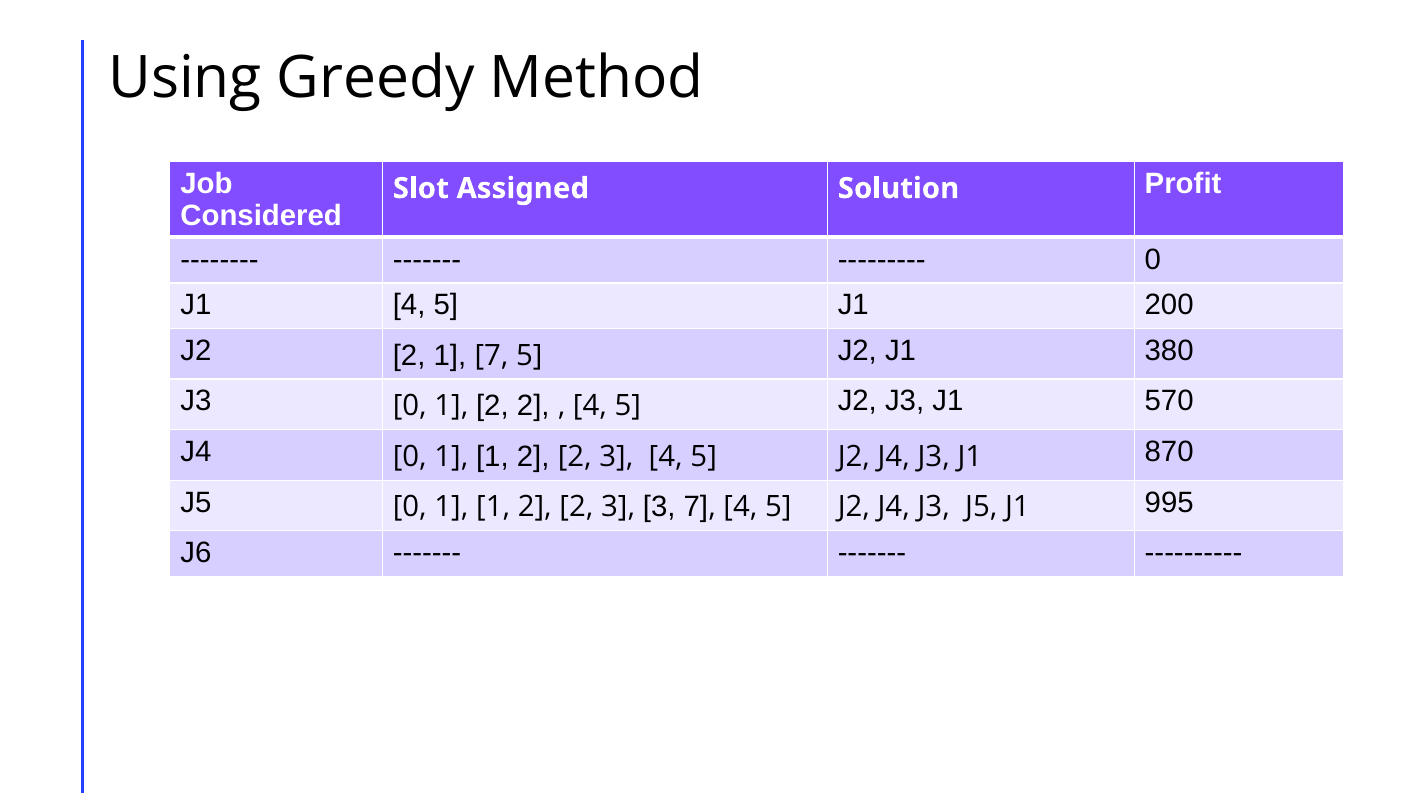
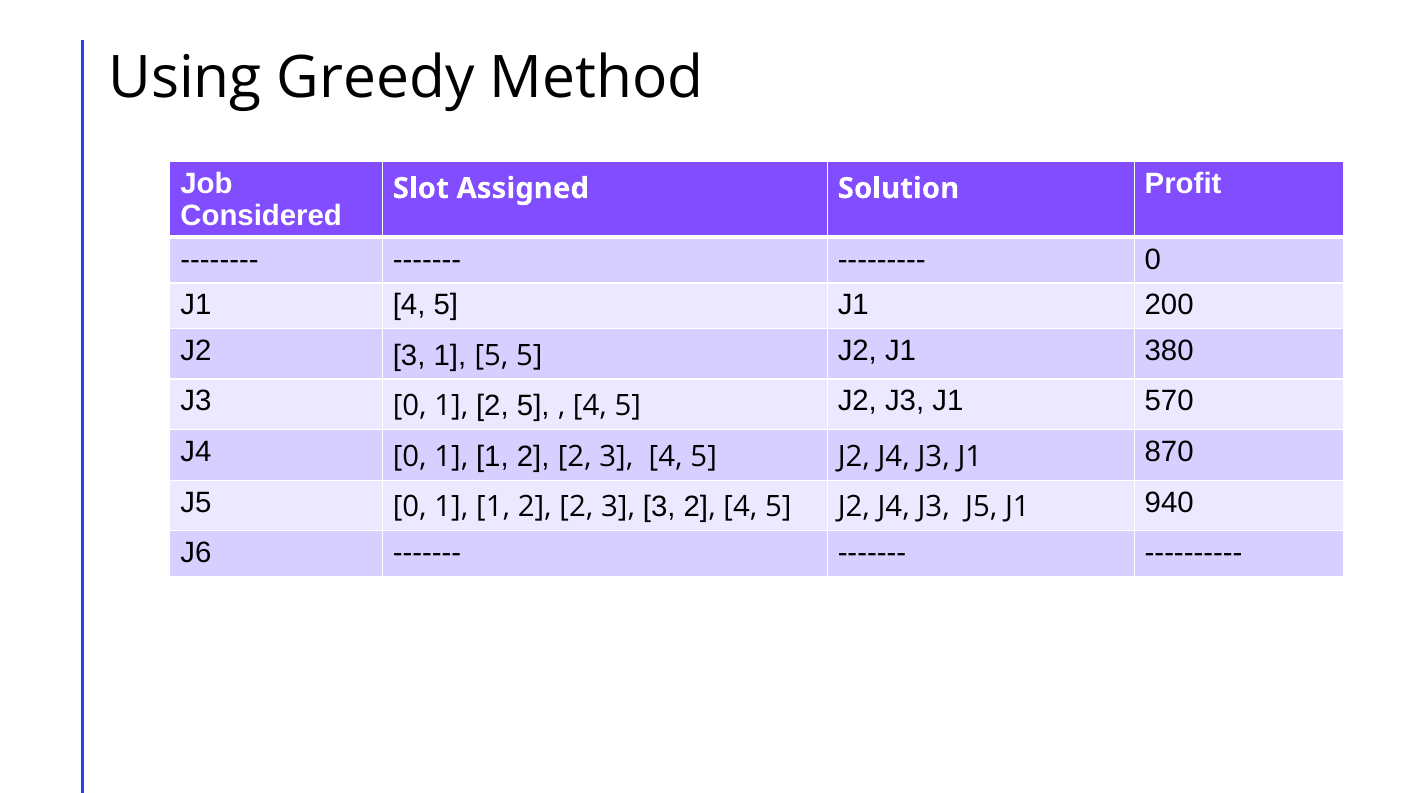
J2 2: 2 -> 3 (409, 355)
1 7: 7 -> 5 (492, 355)
0 1 2 2: 2 -> 5 (533, 406)
3 7: 7 -> 2 (696, 507)
995: 995 -> 940 (1169, 502)
